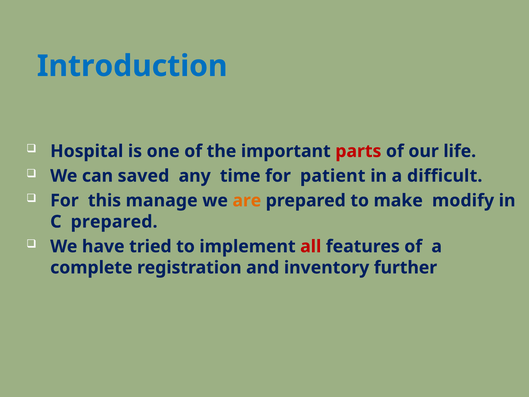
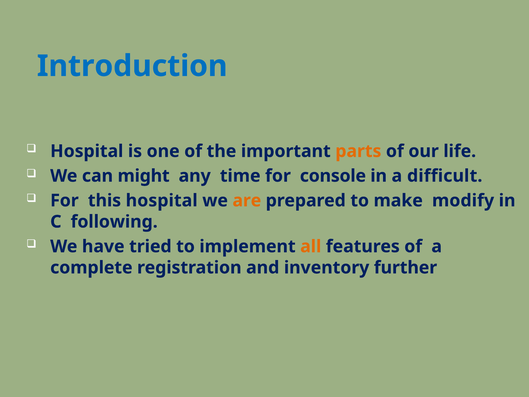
parts colour: red -> orange (358, 151)
saved: saved -> might (144, 176)
patient: patient -> console (333, 176)
this manage: manage -> hospital (162, 200)
C prepared: prepared -> following (114, 222)
all colour: red -> orange (311, 246)
